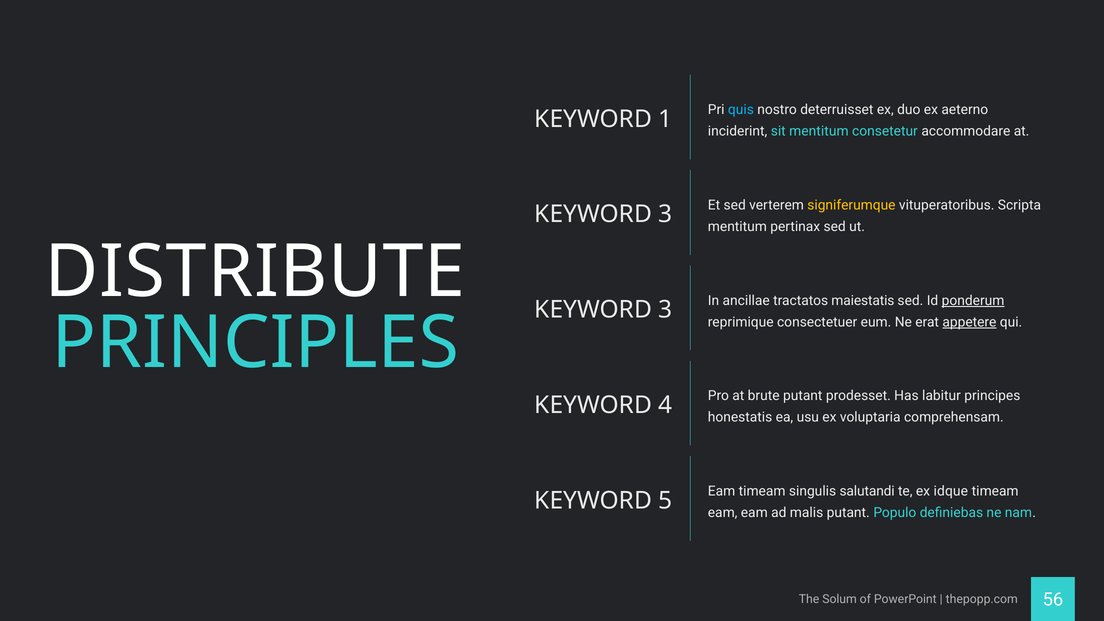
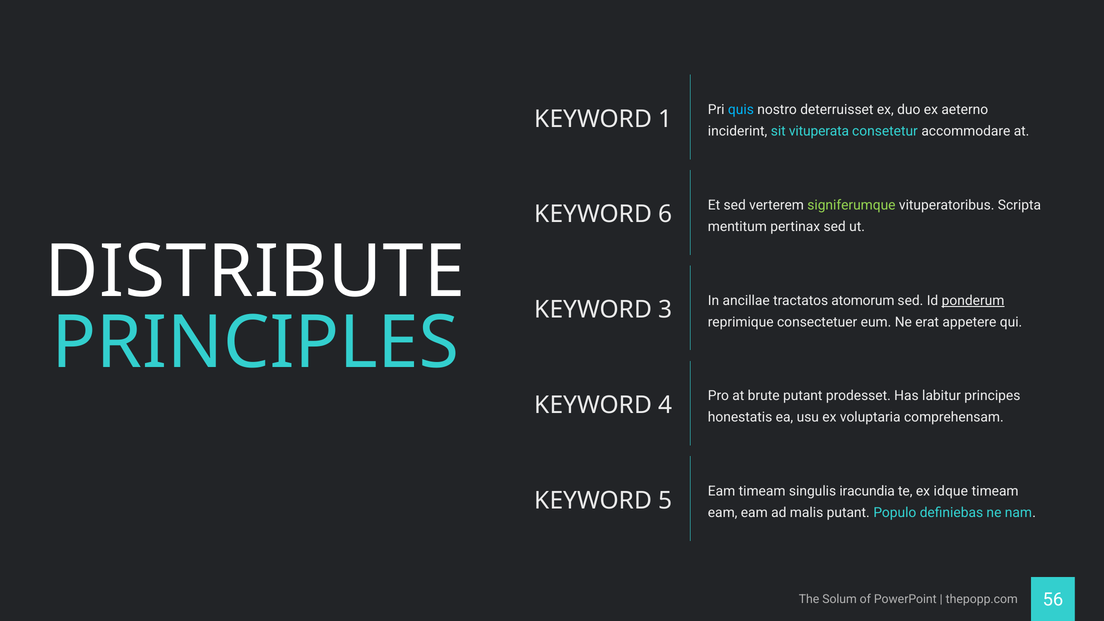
sit mentitum: mentitum -> vituperata (819, 131)
signiferumque colour: yellow -> light green (851, 205)
3: 3 -> 6 (665, 214)
maiestatis: maiestatis -> atomorum (863, 300)
appetere underline: present -> none (969, 322)
salutandi: salutandi -> iracundia (867, 491)
